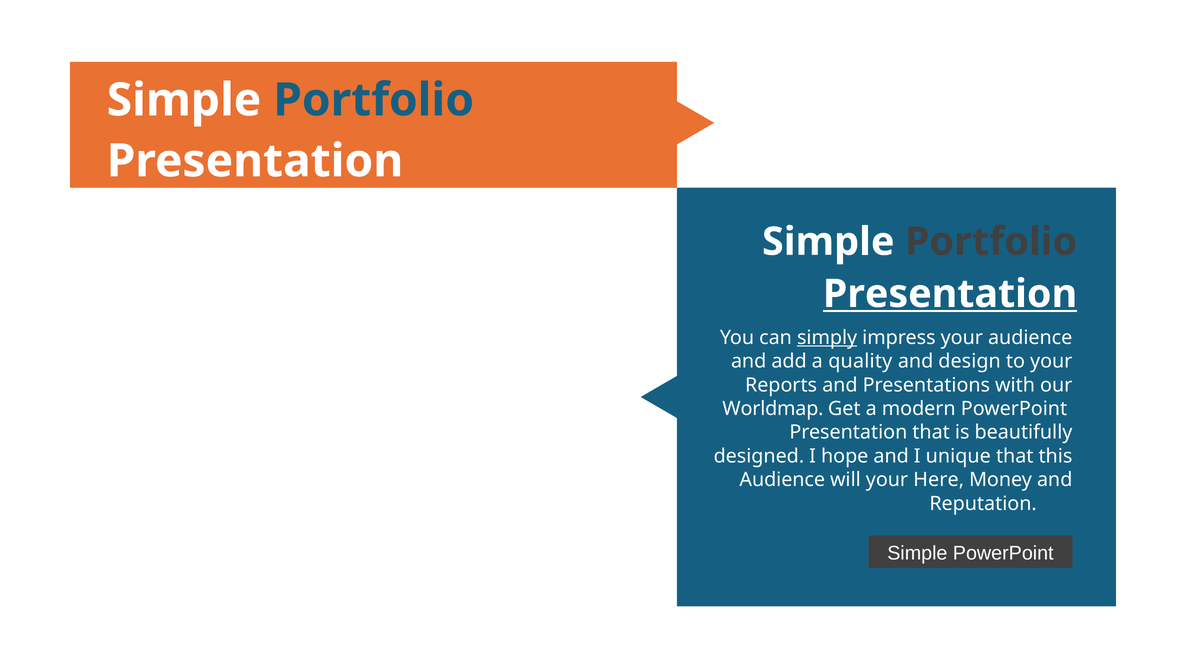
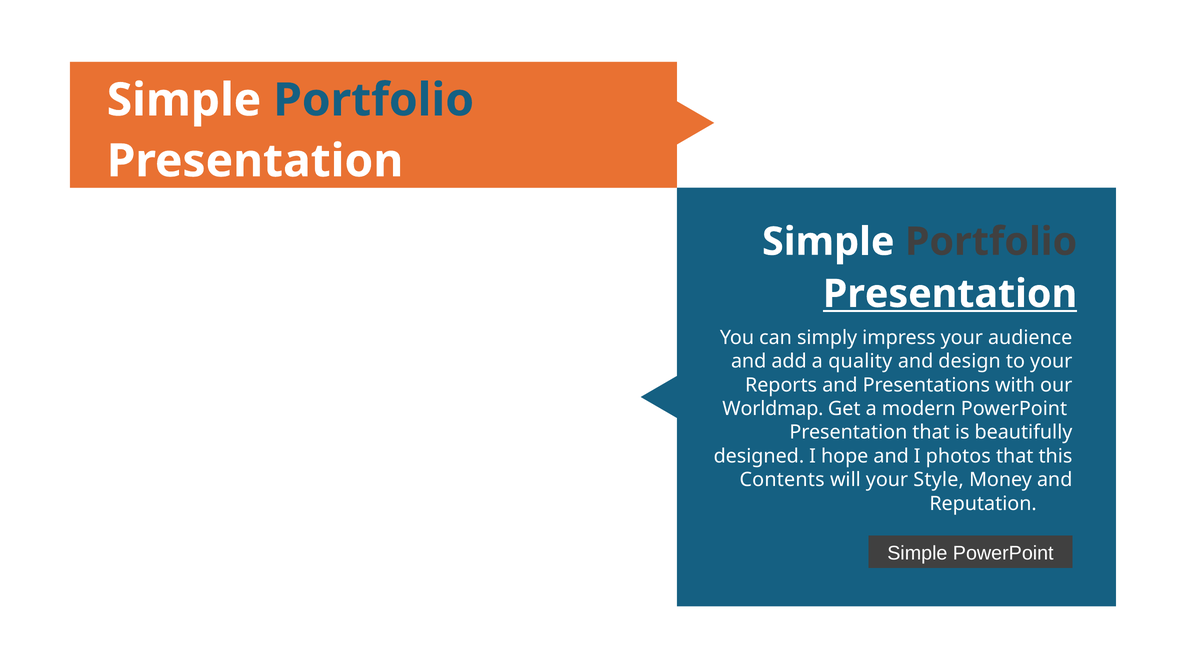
simply underline: present -> none (827, 338)
unique: unique -> photos (958, 456)
Audience: Audience -> Contents (782, 480)
Here: Here -> Style (939, 480)
